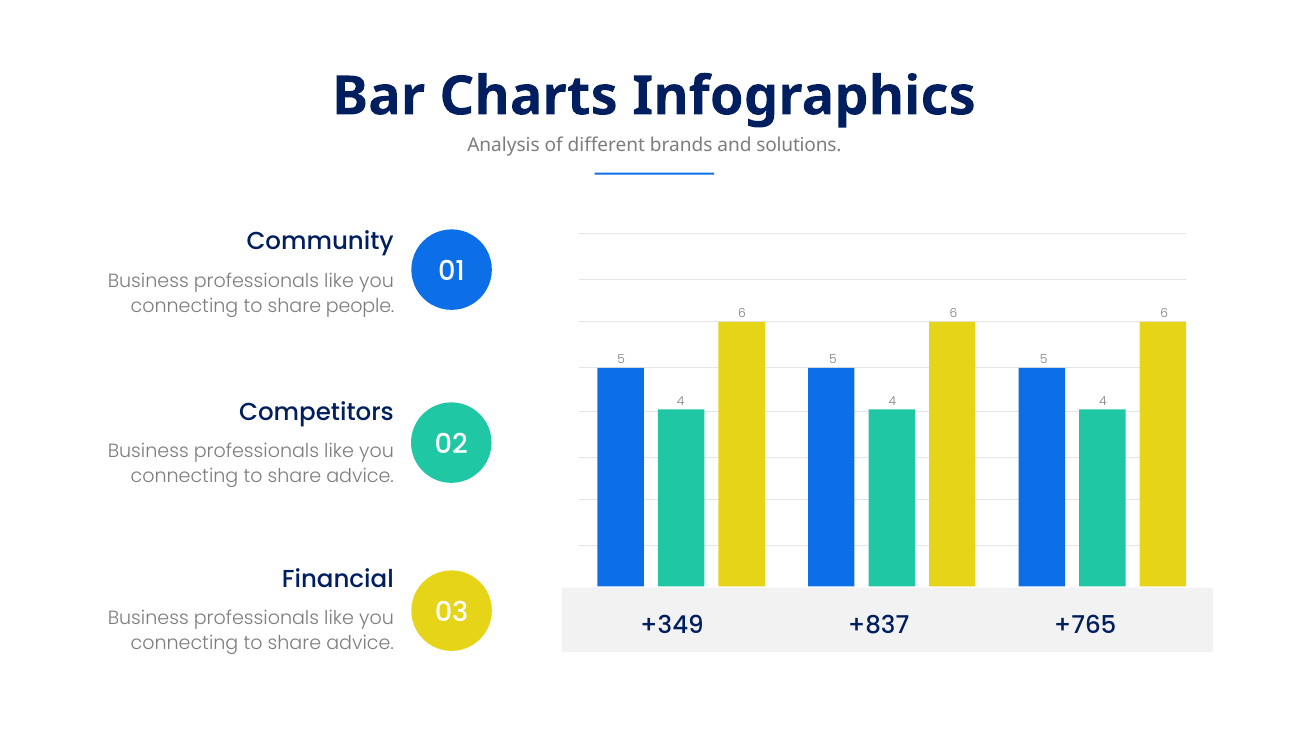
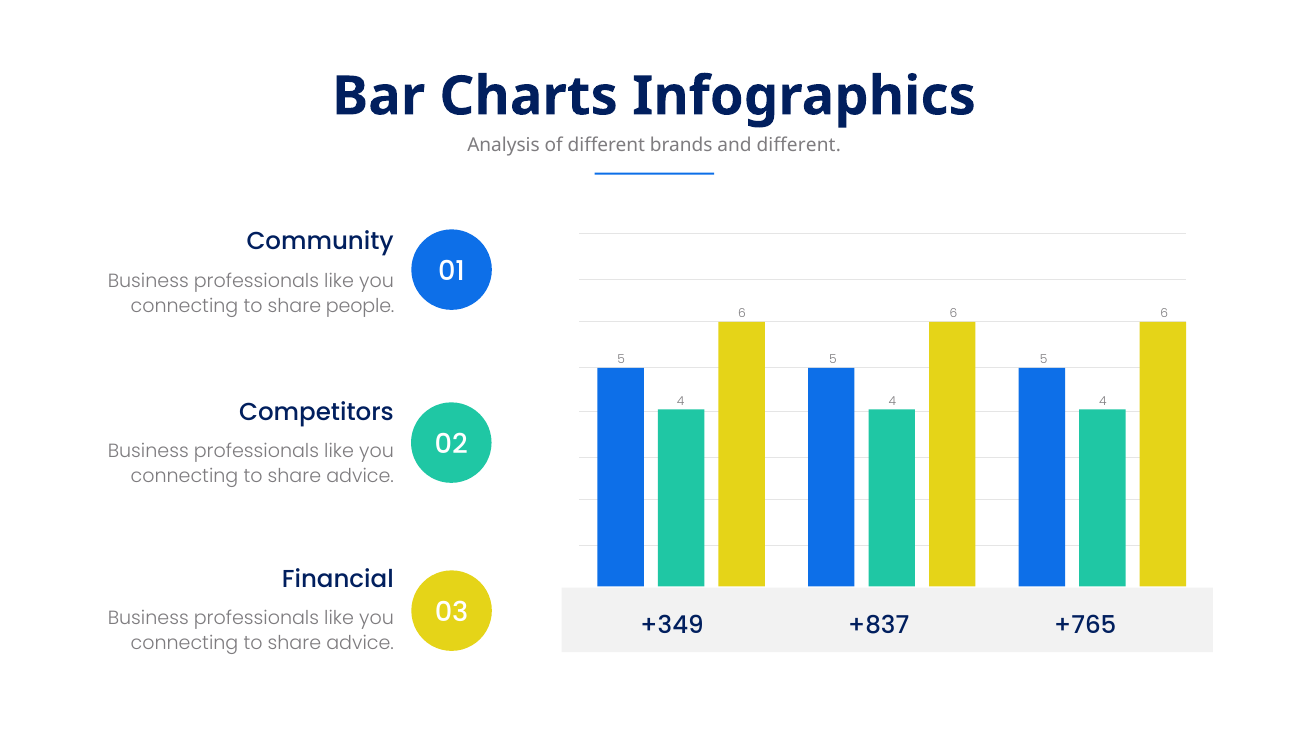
and solutions: solutions -> different (799, 145)
